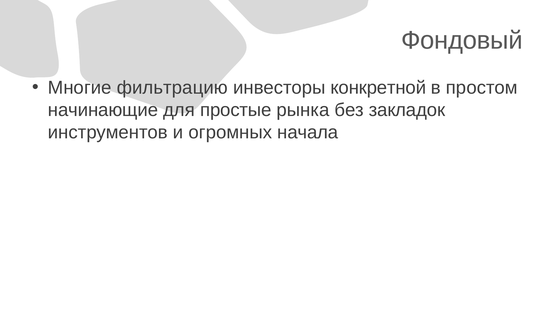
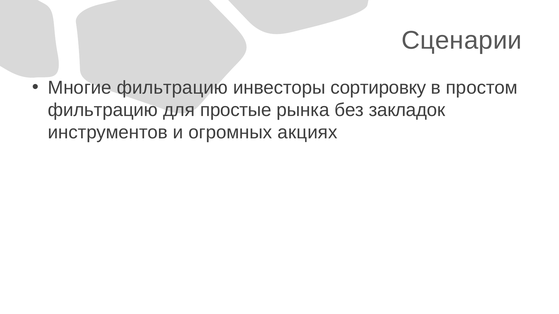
Фондовый: Фондовый -> Сценарии (462, 41)
конкретной: конкретной -> сортировку (378, 88)
начинающие: начинающие -> фильтрацию (103, 110)
начала: начала -> акциях (308, 133)
